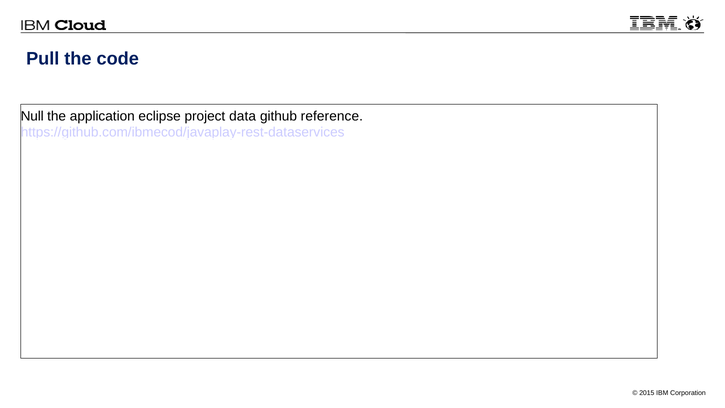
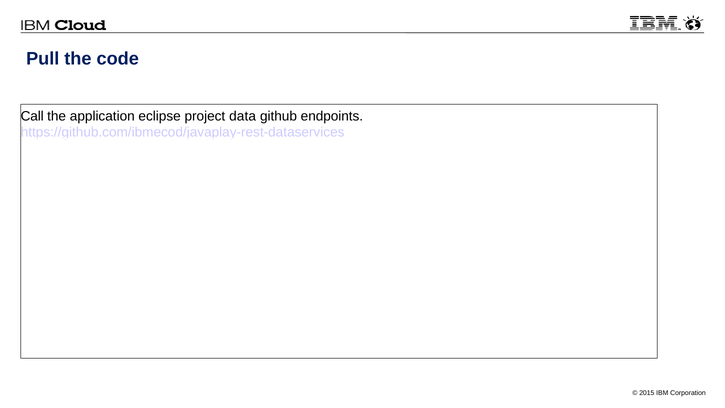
Null: Null -> Call (32, 116)
reference: reference -> endpoints (332, 116)
